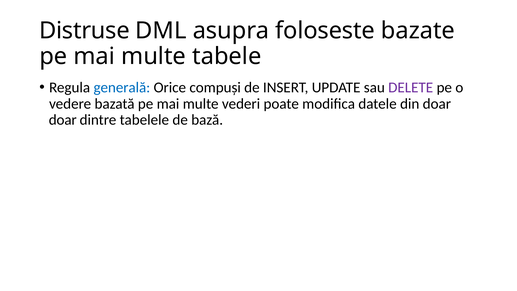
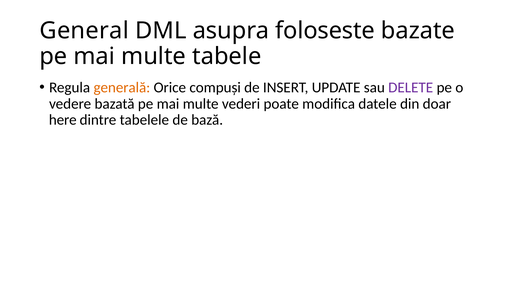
Distruse: Distruse -> General (84, 31)
generală colour: blue -> orange (122, 87)
doar: doar -> here (63, 120)
